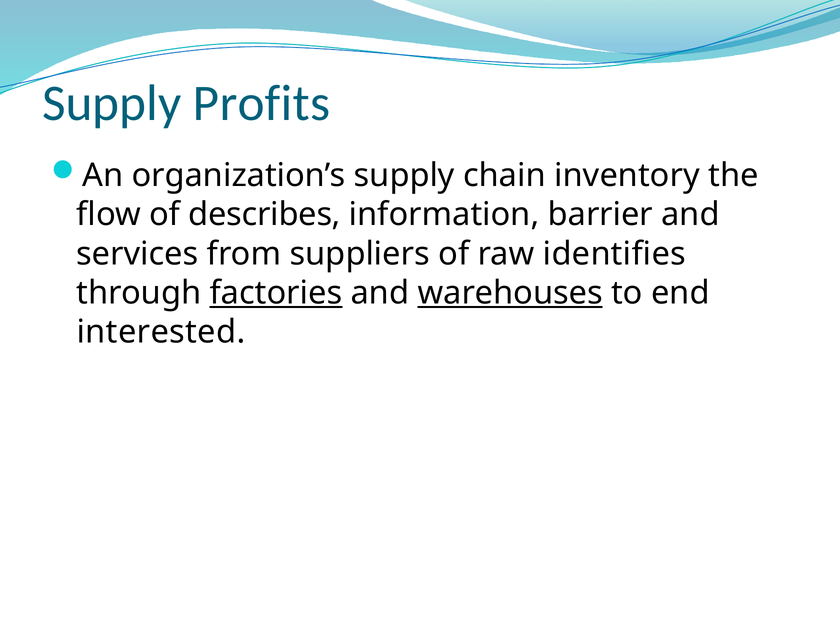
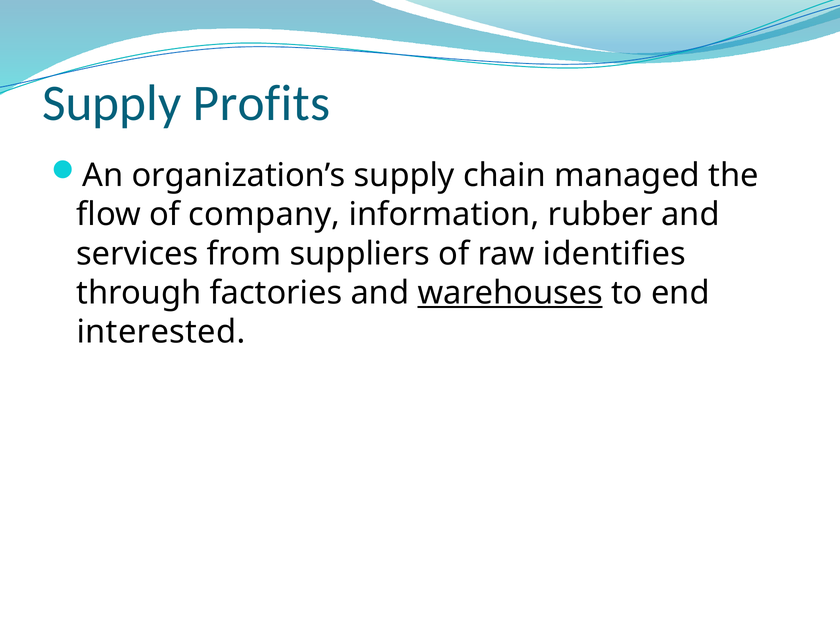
inventory: inventory -> managed (627, 176)
describes: describes -> company (264, 215)
barrier: barrier -> rubber (600, 215)
factories underline: present -> none (276, 293)
